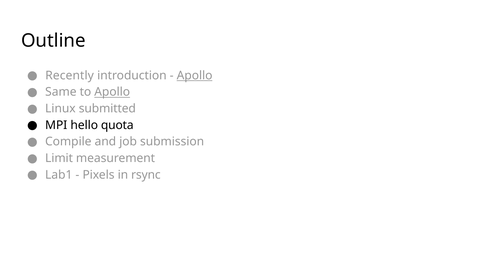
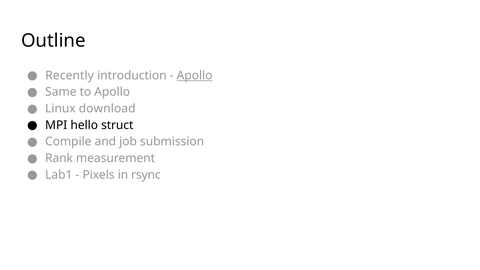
Apollo underline: present -> none (112, 92)
submitted: submitted -> download (107, 109)
quota: quota -> struct (117, 125)
Limit: Limit -> Rank (59, 158)
